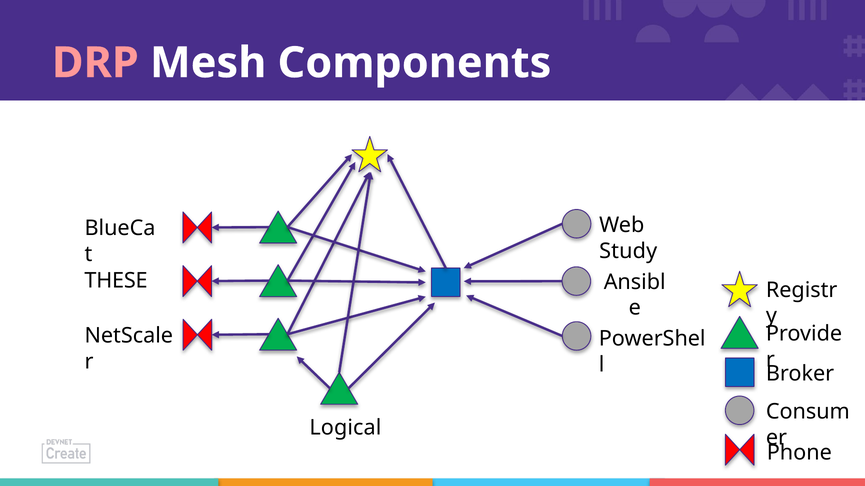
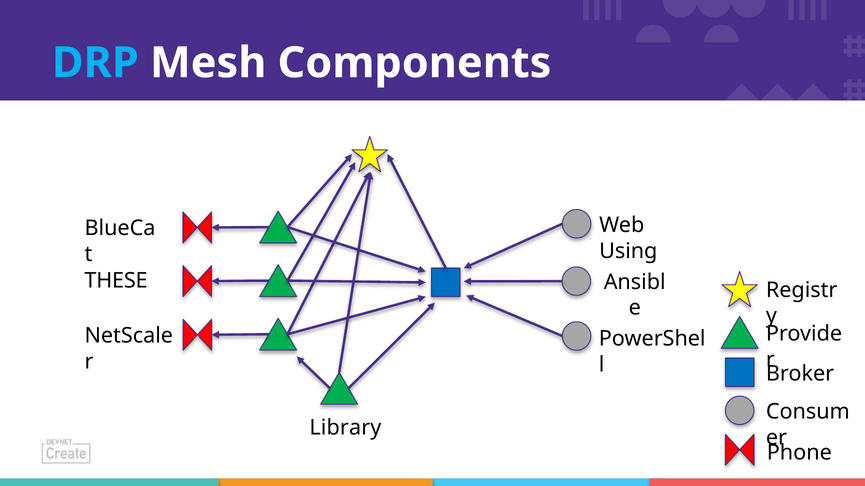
DRP colour: pink -> light blue (95, 63)
Study: Study -> Using (628, 252)
Logical: Logical -> Library (345, 428)
